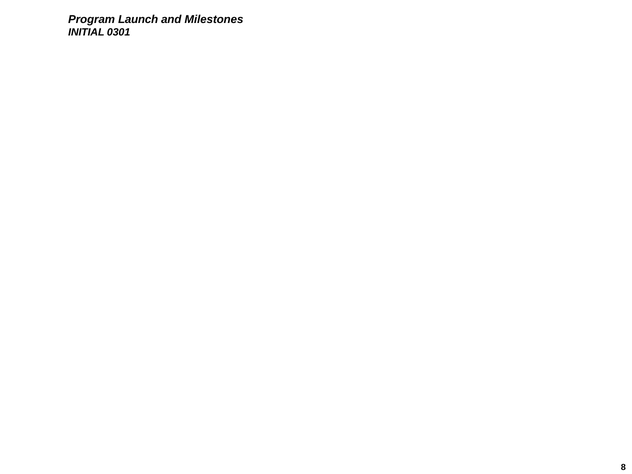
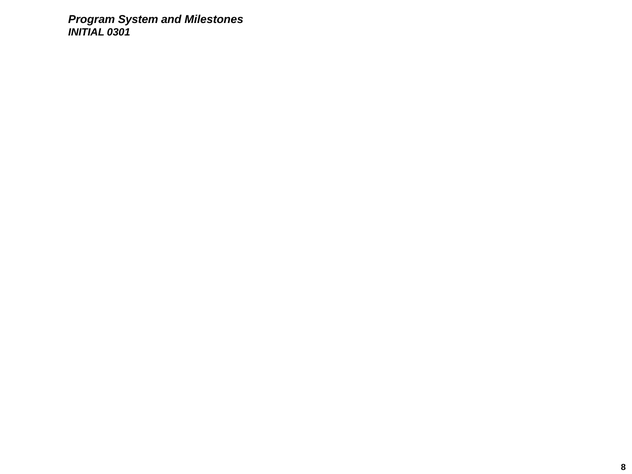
Launch: Launch -> System (138, 19)
